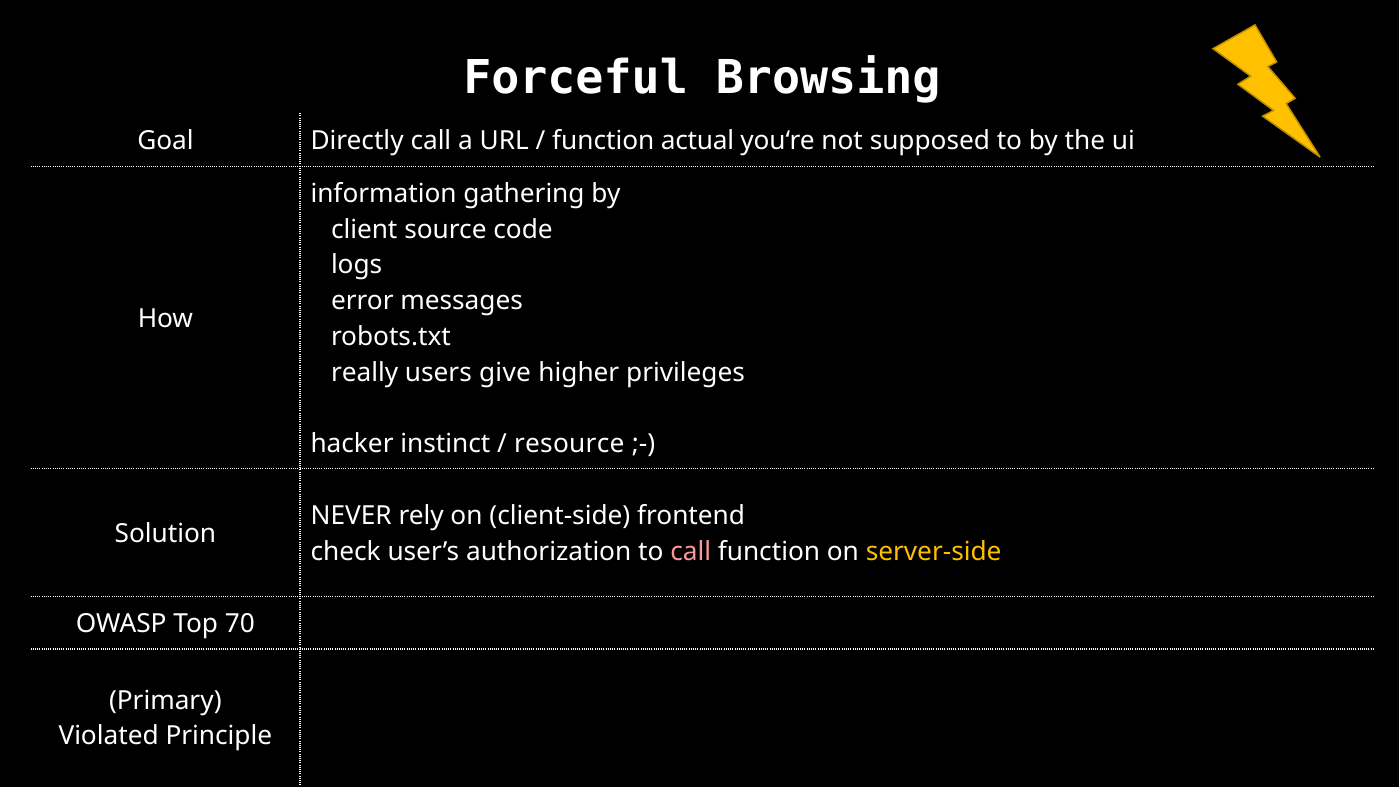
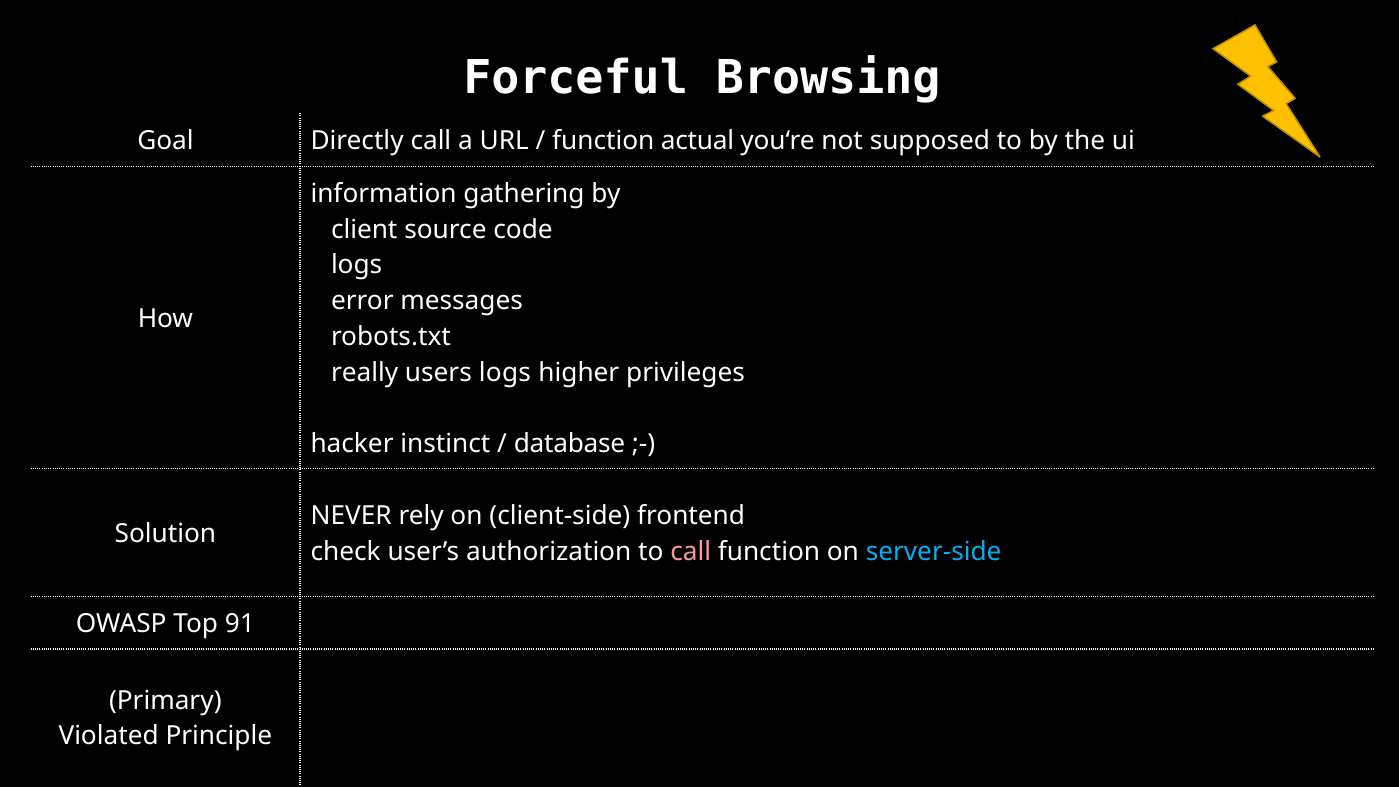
users give: give -> logs (505, 372)
resource: resource -> database (570, 444)
server-side colour: yellow -> light blue (934, 552)
70: 70 -> 91 (240, 624)
